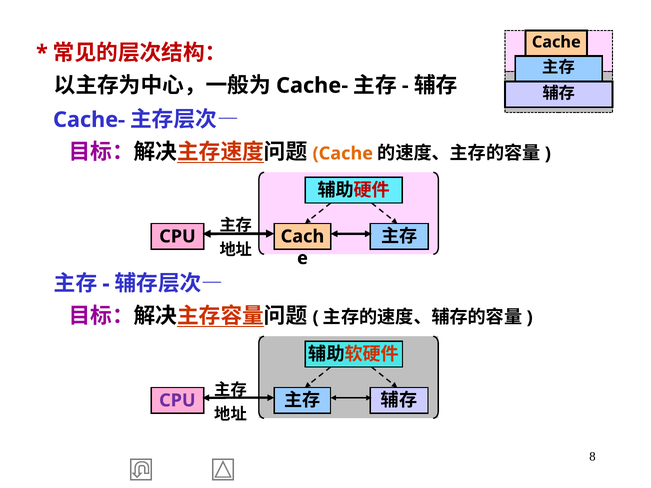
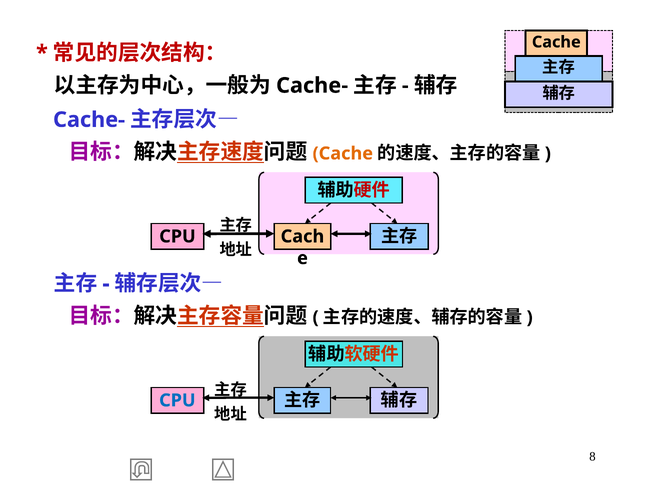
CPU colour: purple -> blue (177, 401)
